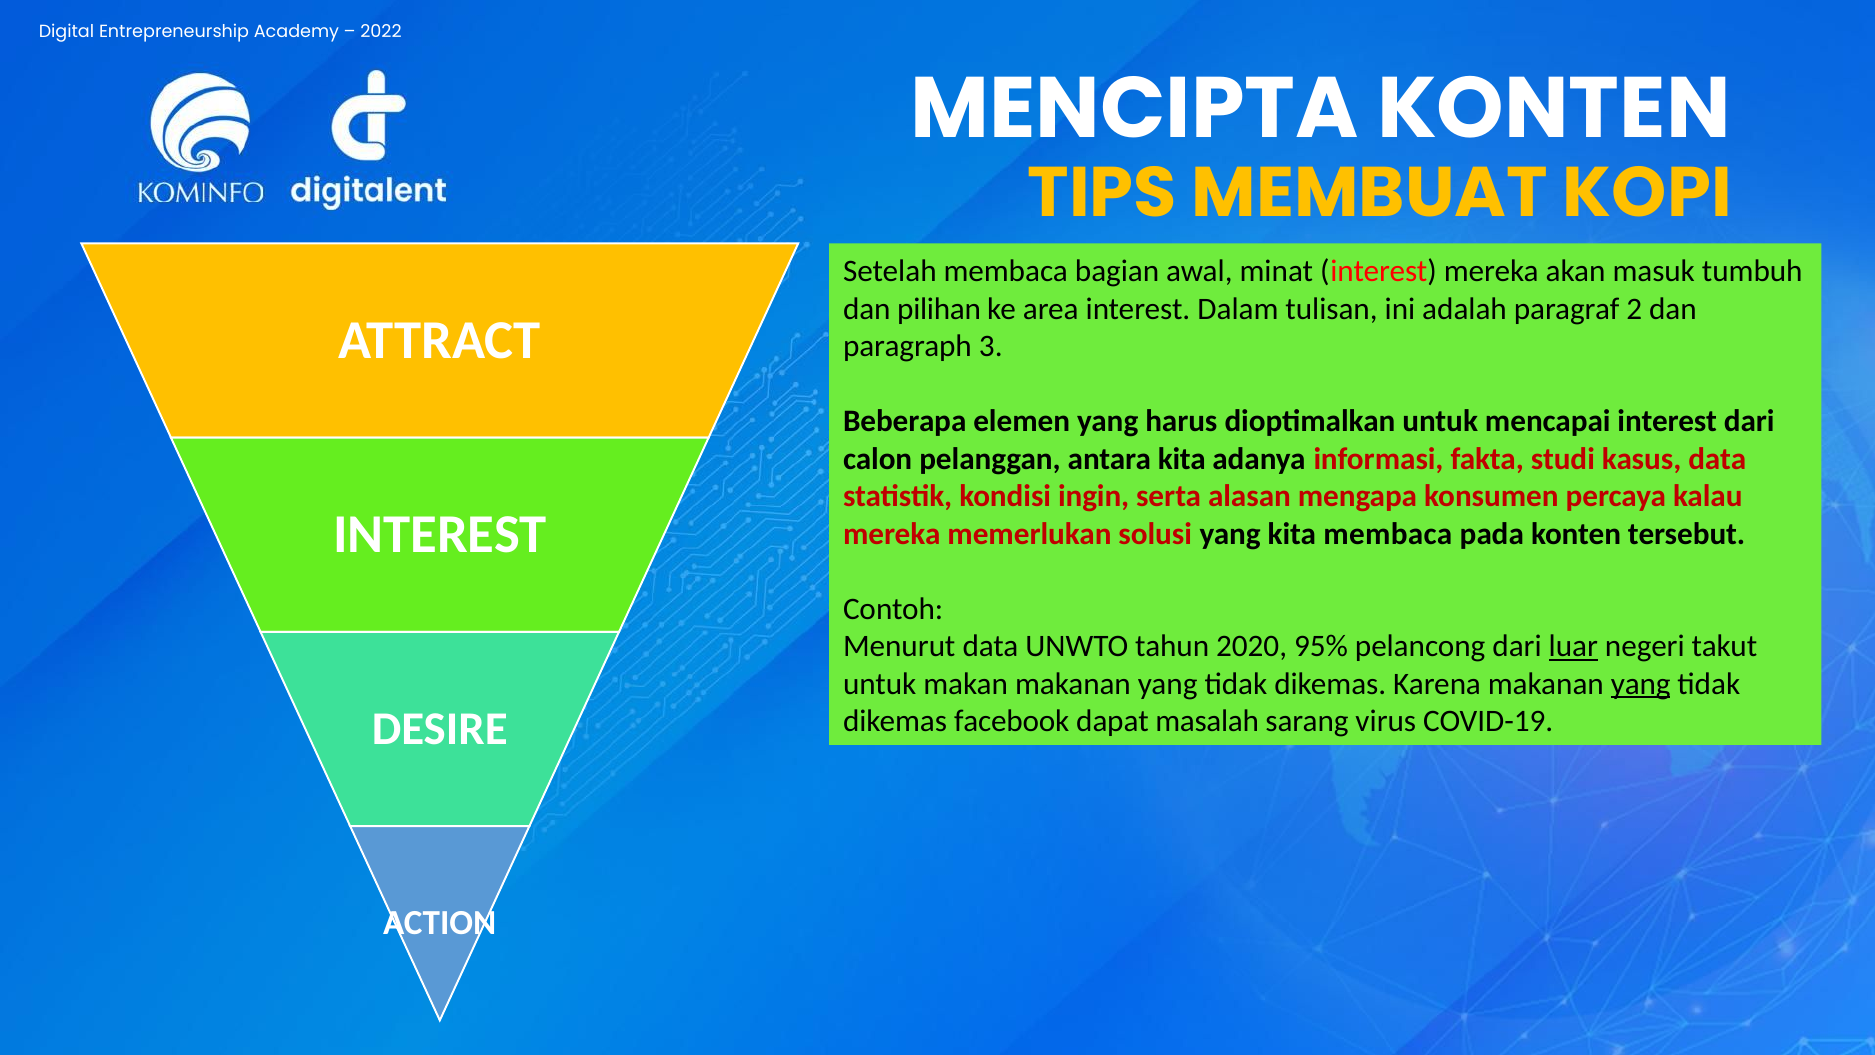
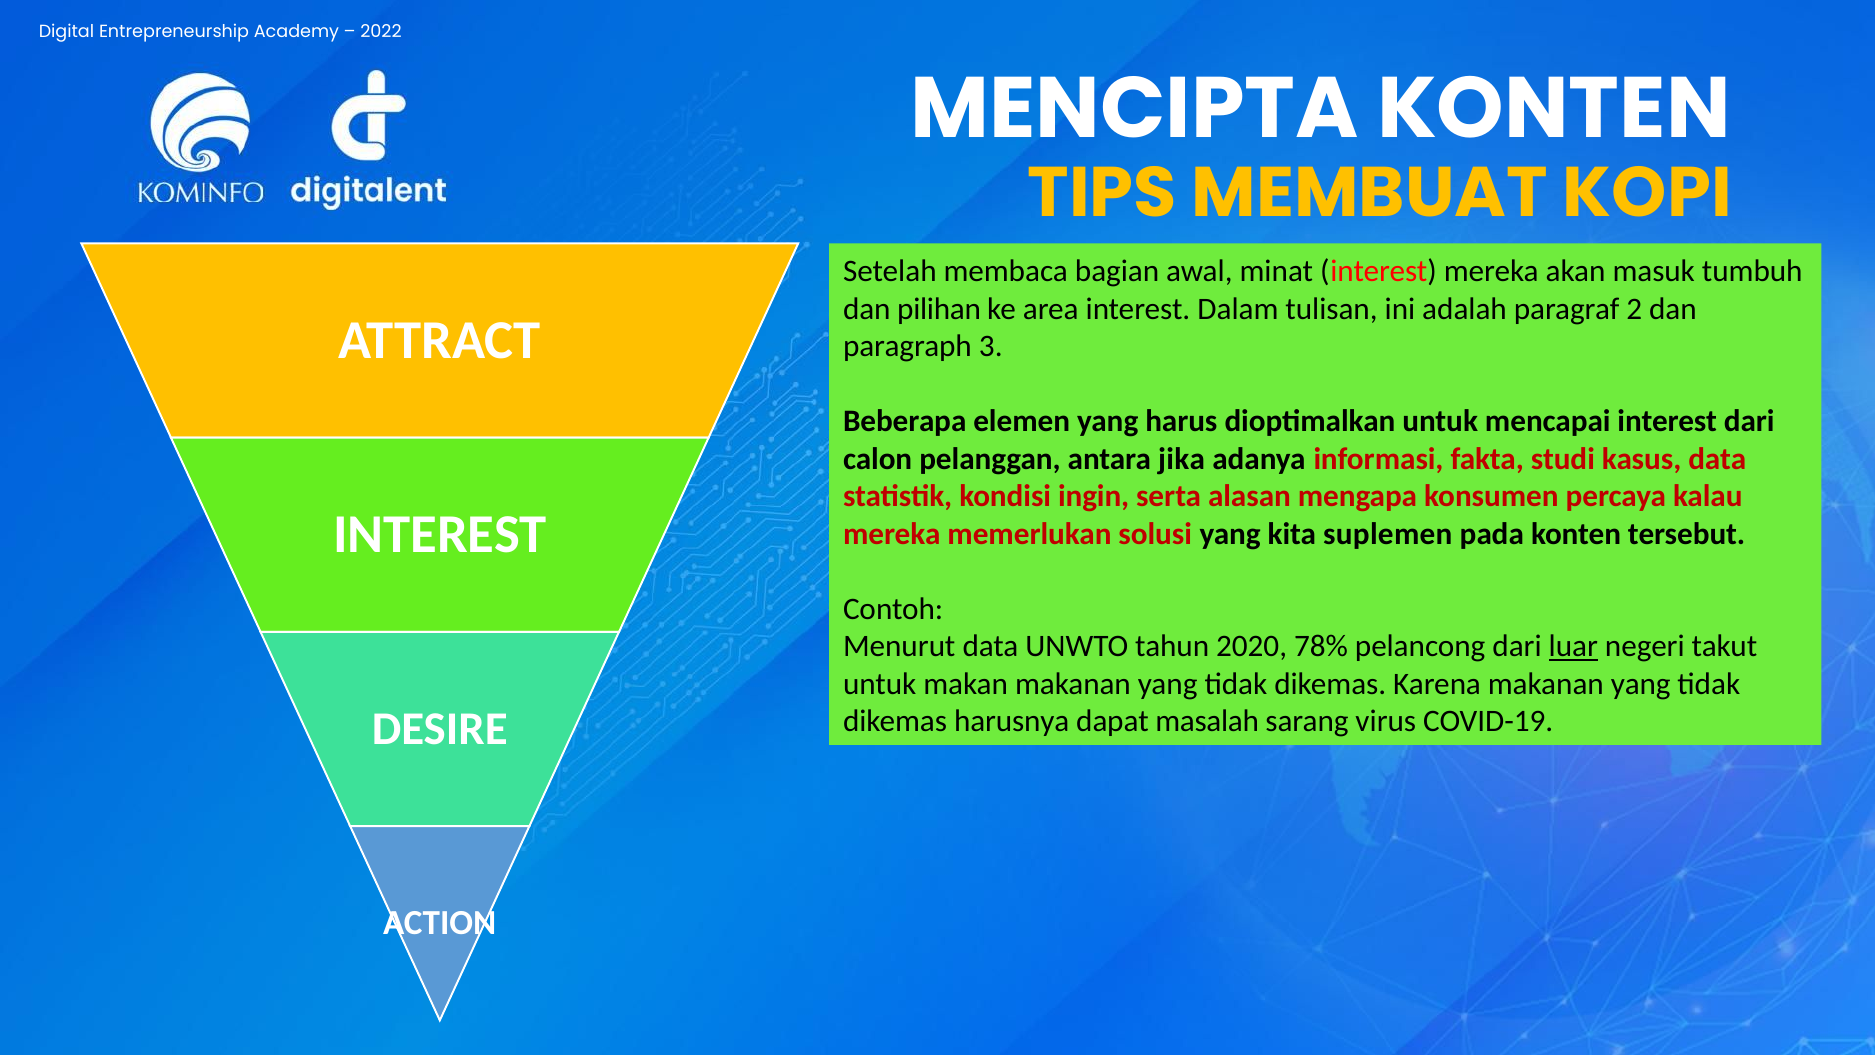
antara kita: kita -> jika (1181, 459)
kita membaca: membaca -> suplemen (1388, 534)
95%: 95% -> 78% (1321, 646)
yang underline: present -> none (1641, 684)
facebook: facebook -> harusnya (1012, 721)
